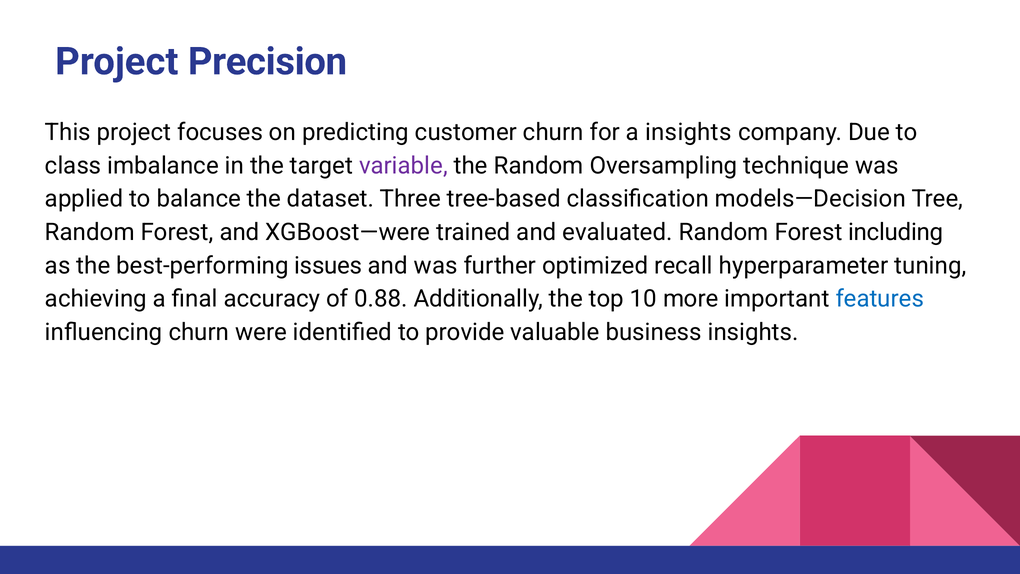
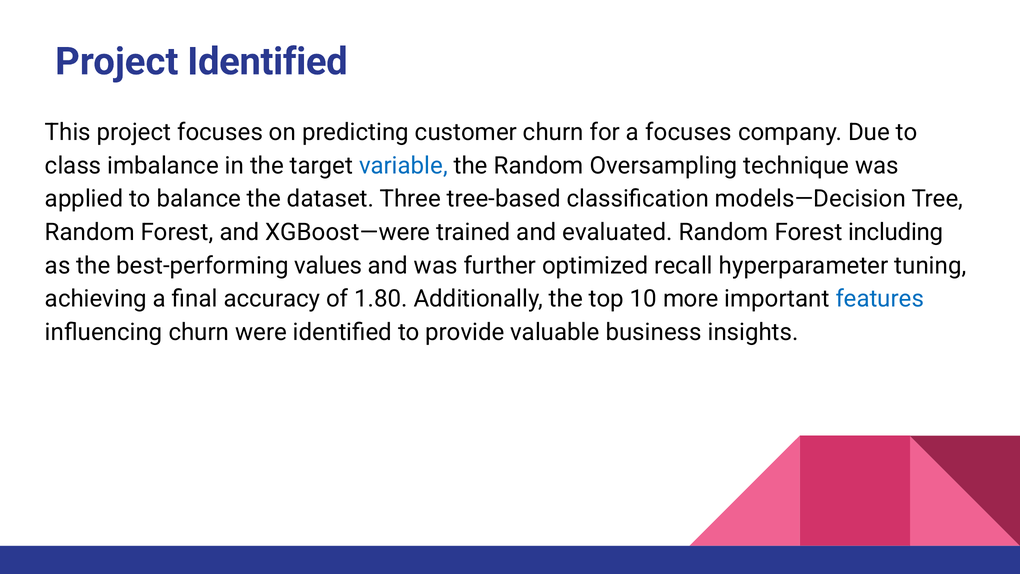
Project Precision: Precision -> Identified (267, 62)
a insights: insights -> focuses (688, 132)
variable colour: purple -> blue (403, 166)
issues: issues -> values (328, 266)
0.88: 0.88 -> 1.80 (381, 299)
